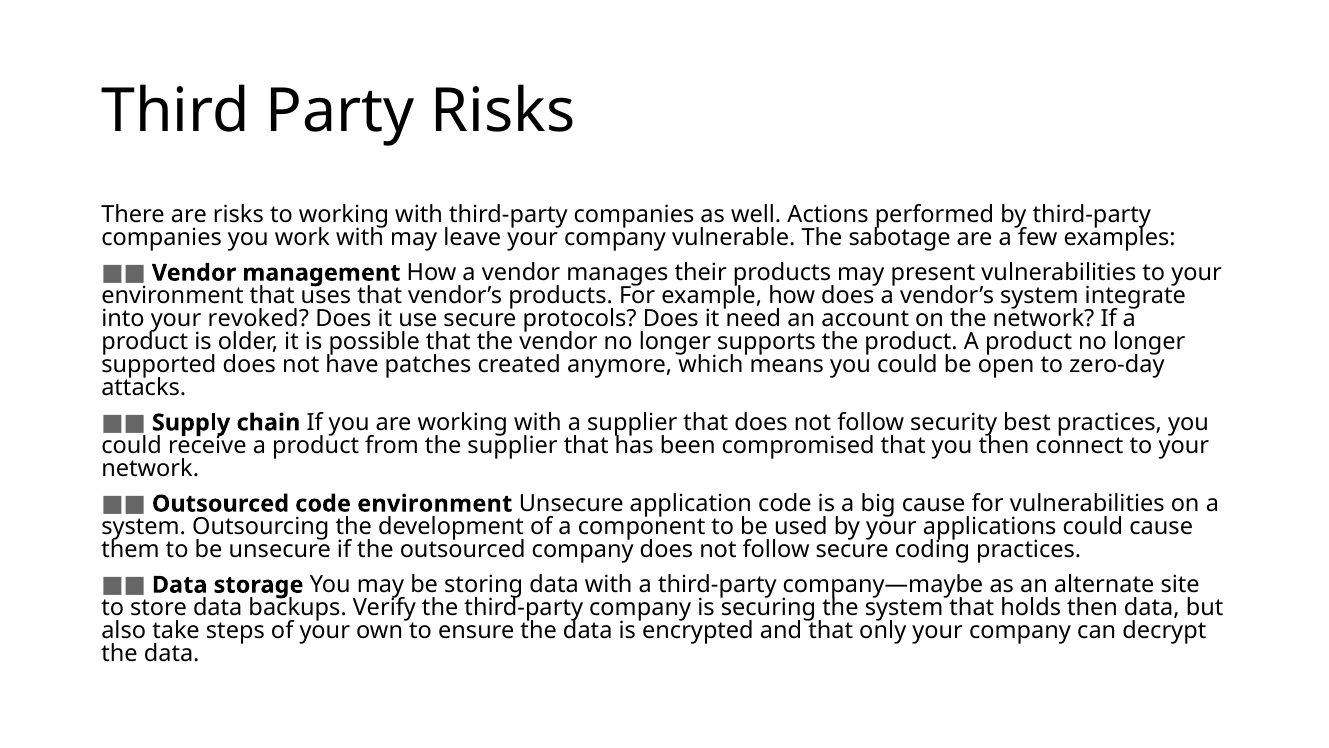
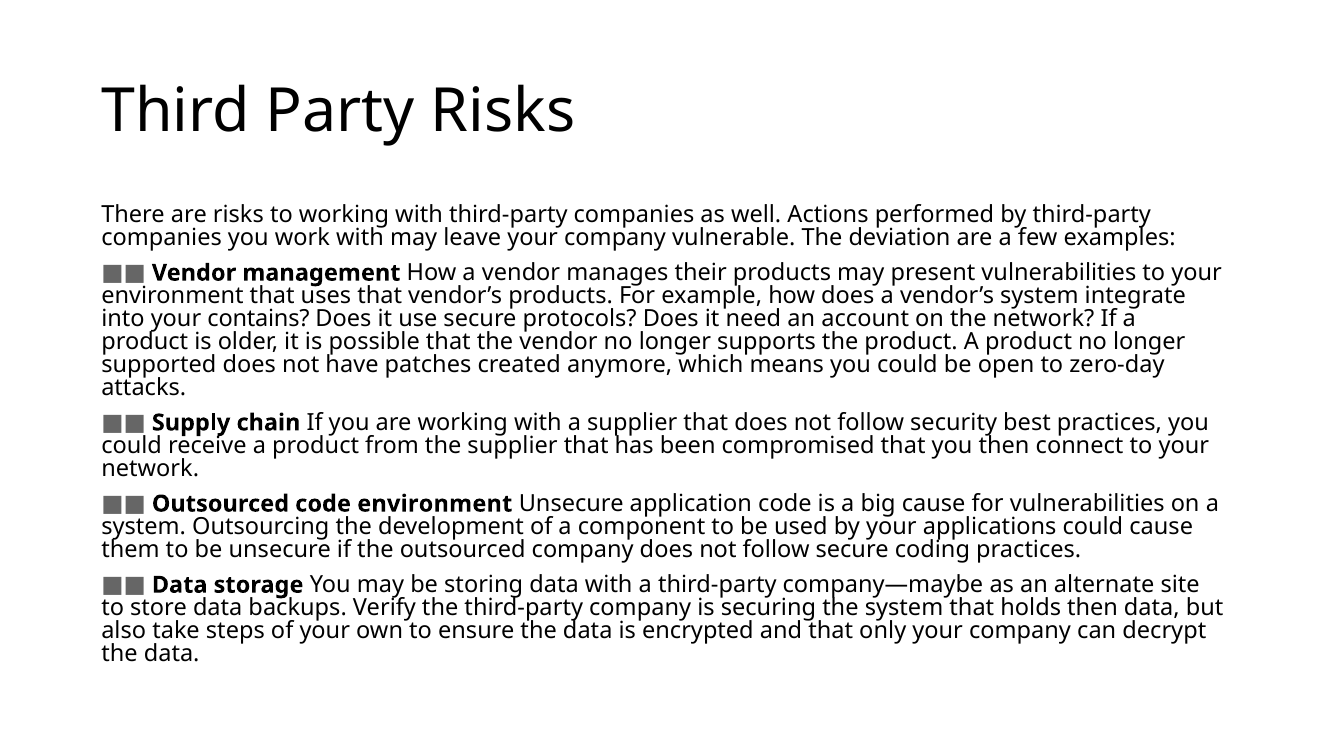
sabotage: sabotage -> deviation (900, 237)
revoked: revoked -> contains (259, 318)
